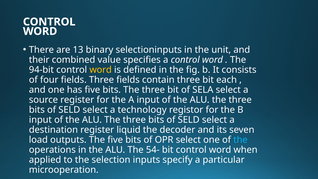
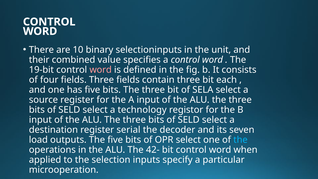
13: 13 -> 10 (78, 50)
94-bit: 94-bit -> 19-bit (41, 70)
word colour: yellow -> pink (101, 70)
liquid: liquid -> serial (128, 130)
54-: 54- -> 42- (153, 150)
